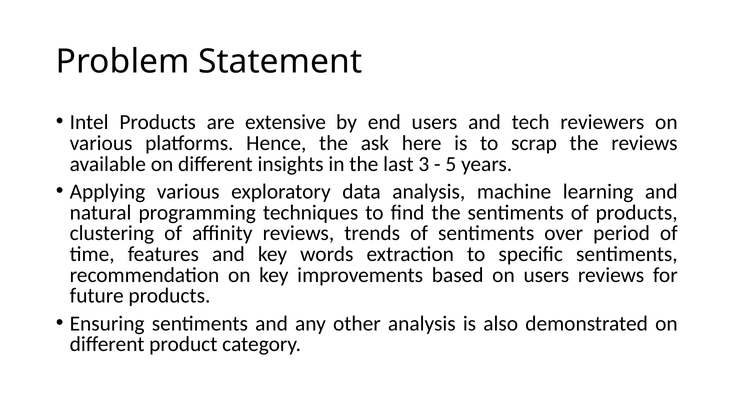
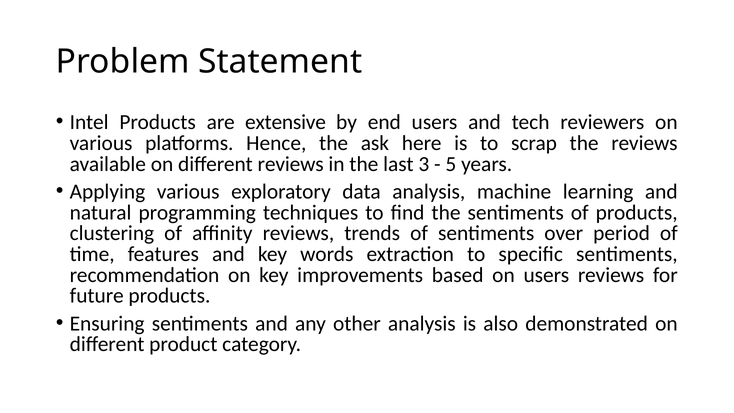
different insights: insights -> reviews (291, 164)
